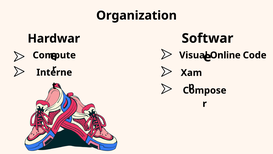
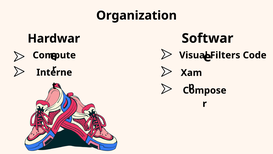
Online: Online -> Filters (225, 55)
